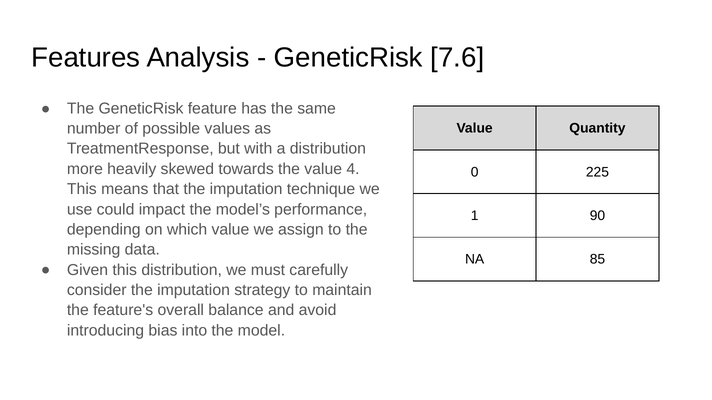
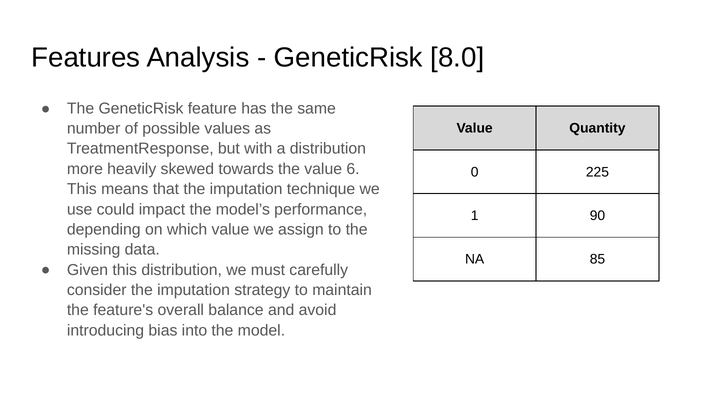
7.6: 7.6 -> 8.0 (457, 58)
4: 4 -> 6 (353, 169)
